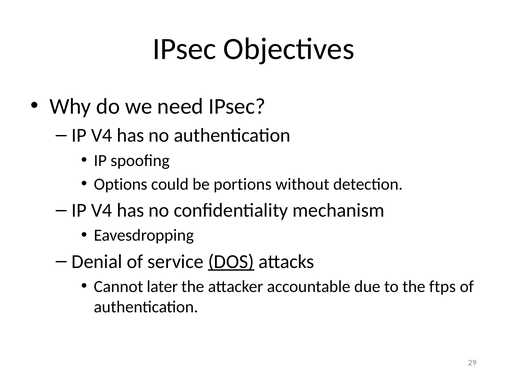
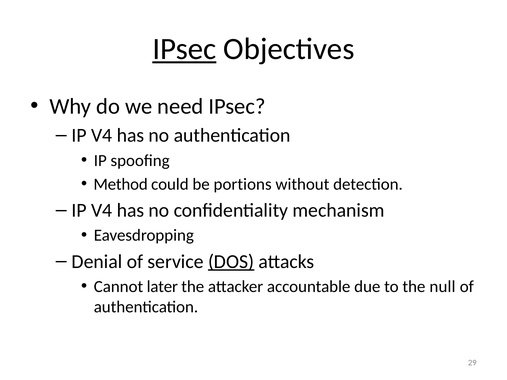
IPsec underline: none -> present (184, 49)
Options: Options -> Method (121, 184)
ftps: ftps -> null (442, 287)
